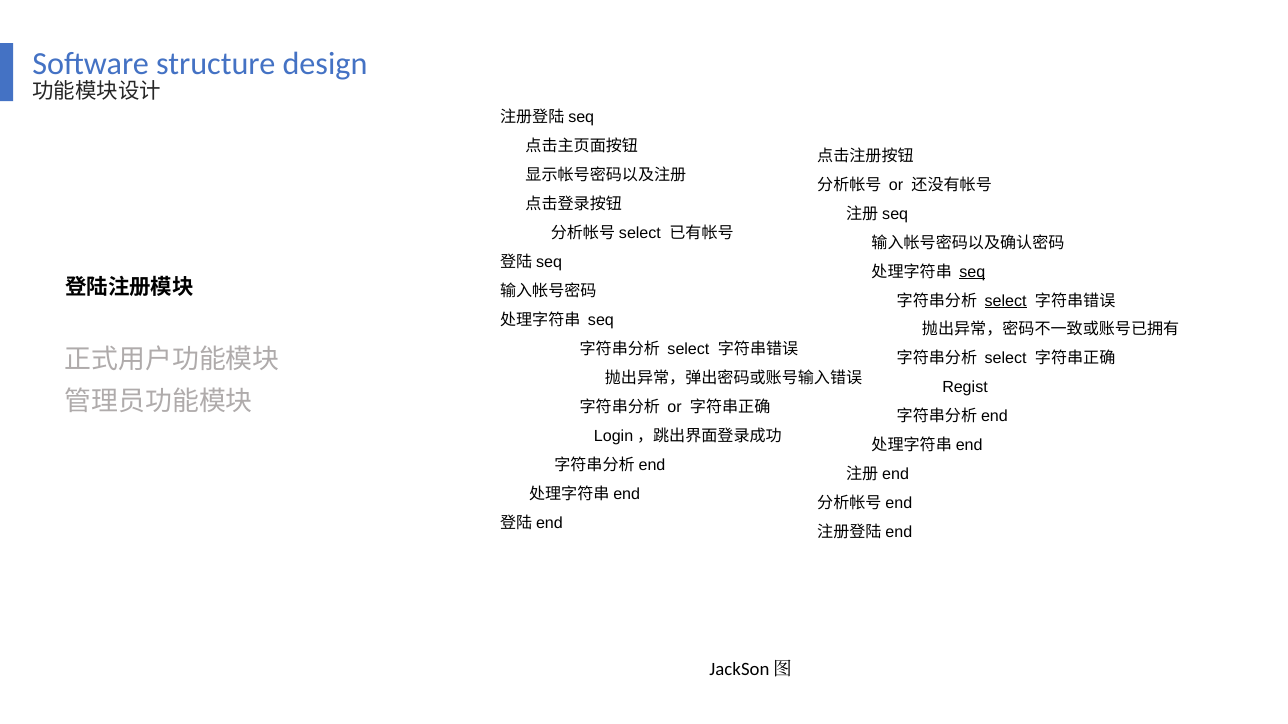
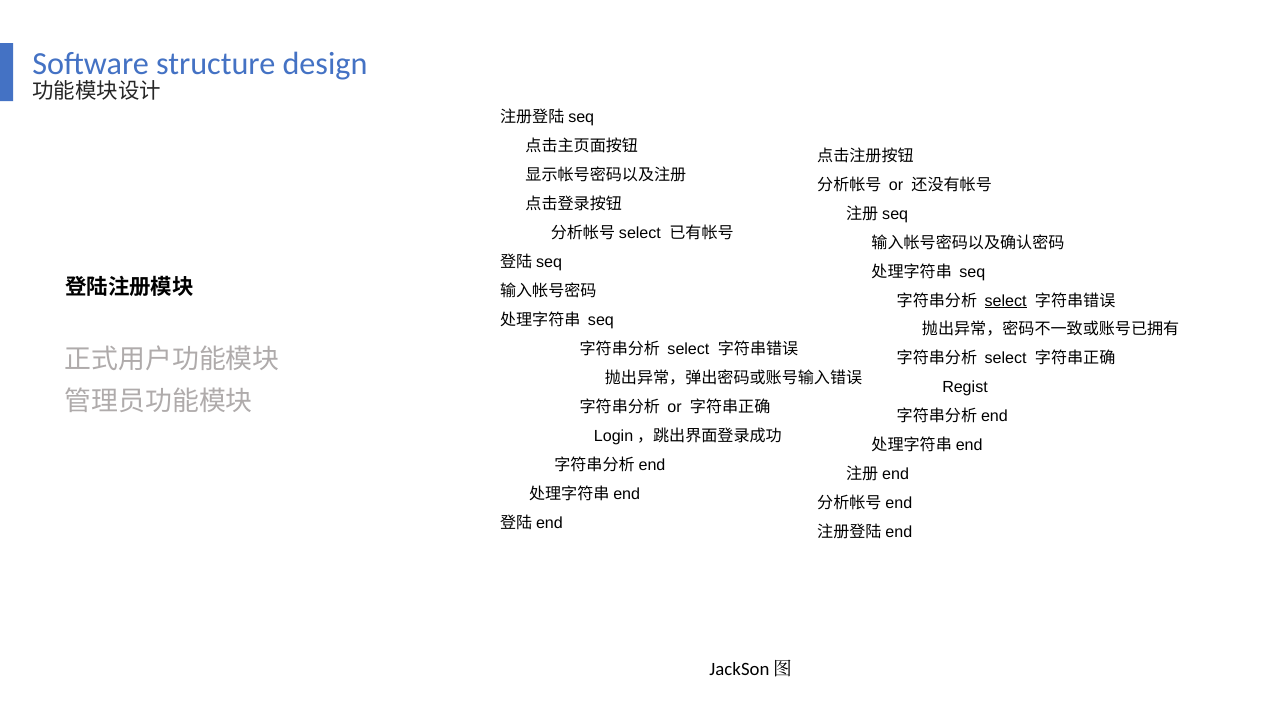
seq underline: present -> none (972, 272)
